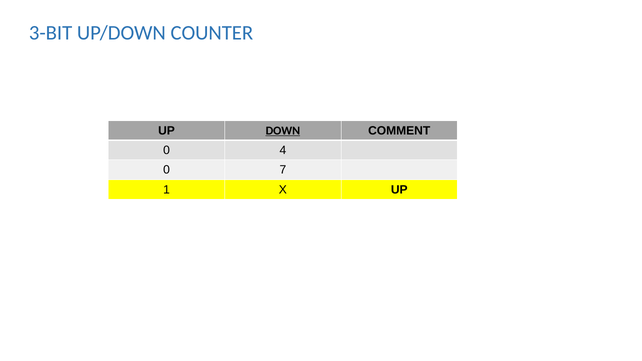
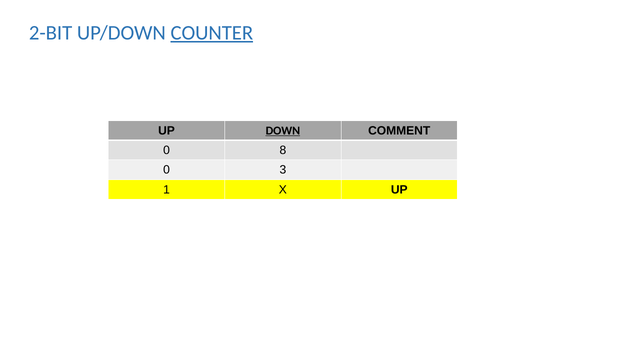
3-BIT: 3-BIT -> 2-BIT (51, 33)
COUNTER underline: none -> present (212, 33)
4: 4 -> 8 (283, 150)
7: 7 -> 3 (283, 170)
